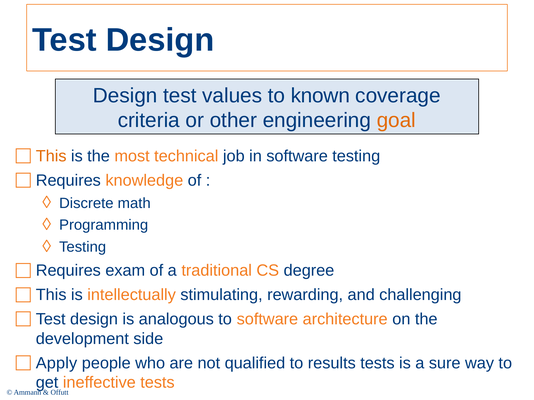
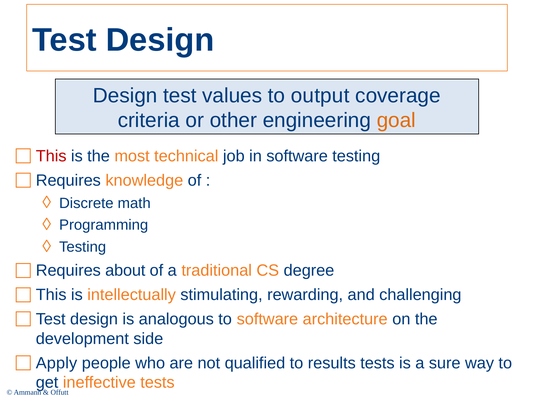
known: known -> output (320, 96)
This colour: orange -> red (51, 156)
exam: exam -> about (125, 271)
